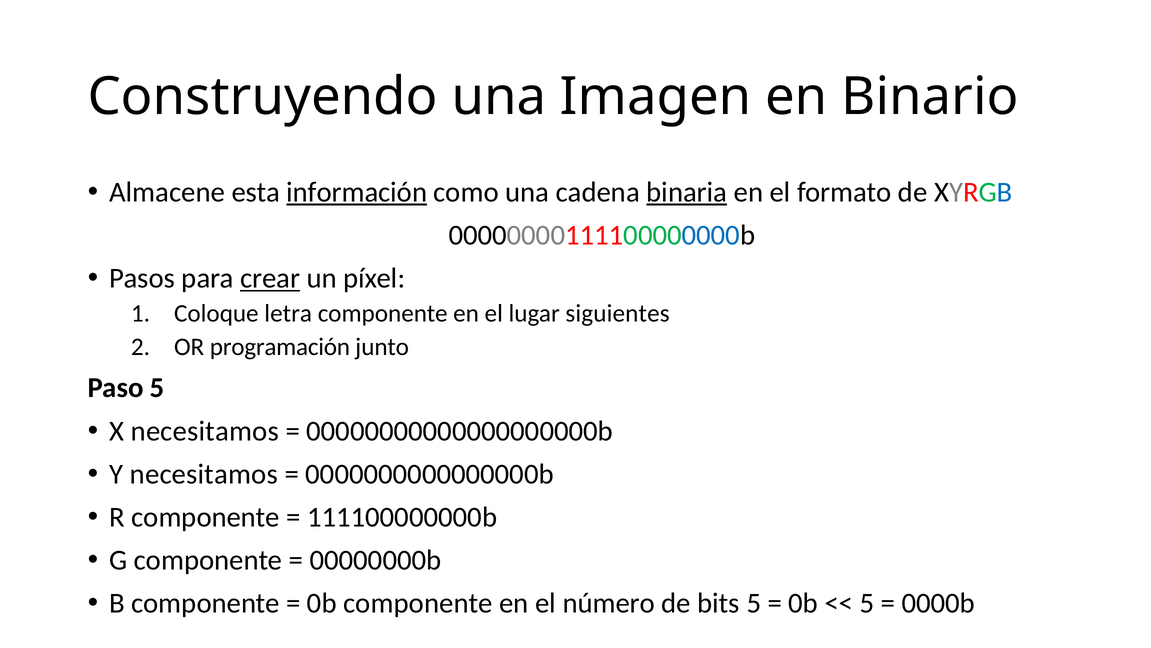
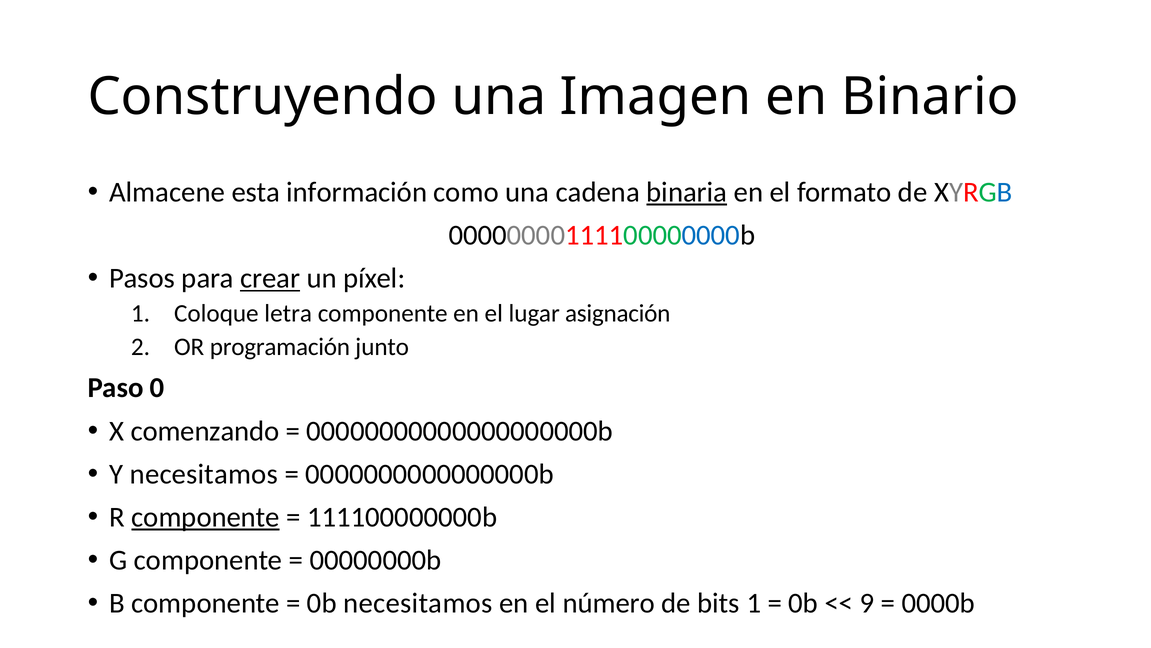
información underline: present -> none (357, 192)
siguientes: siguientes -> asignación (618, 313)
Paso 5: 5 -> 0 (157, 388)
X necesitamos: necesitamos -> comenzando (205, 431)
componente underline: none -> present (206, 517)
0b componente: componente -> necesitamos (418, 603)
bits 5: 5 -> 1 (754, 603)
5: 5 -> 9 (867, 603)
